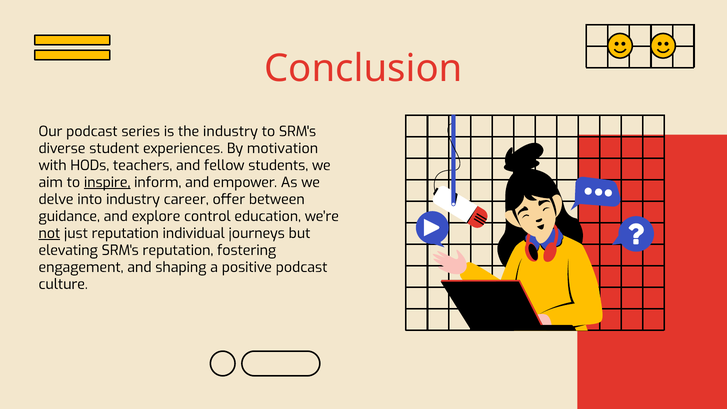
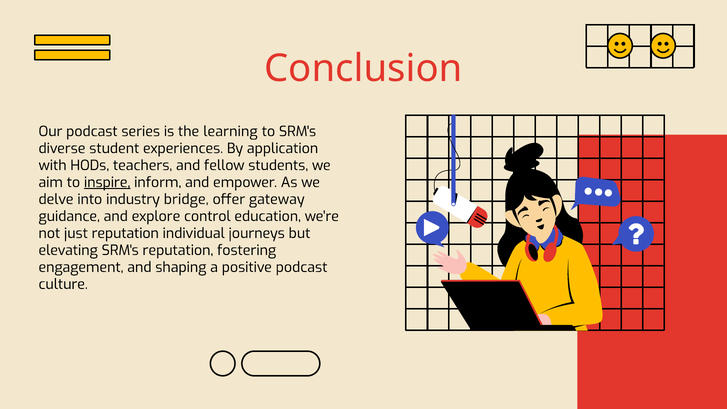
the industry: industry -> learning (230, 131)
motivation: motivation -> application (283, 148)
career: career -> bridge (186, 199)
between: between -> gateway (277, 199)
not underline: present -> none (49, 233)
